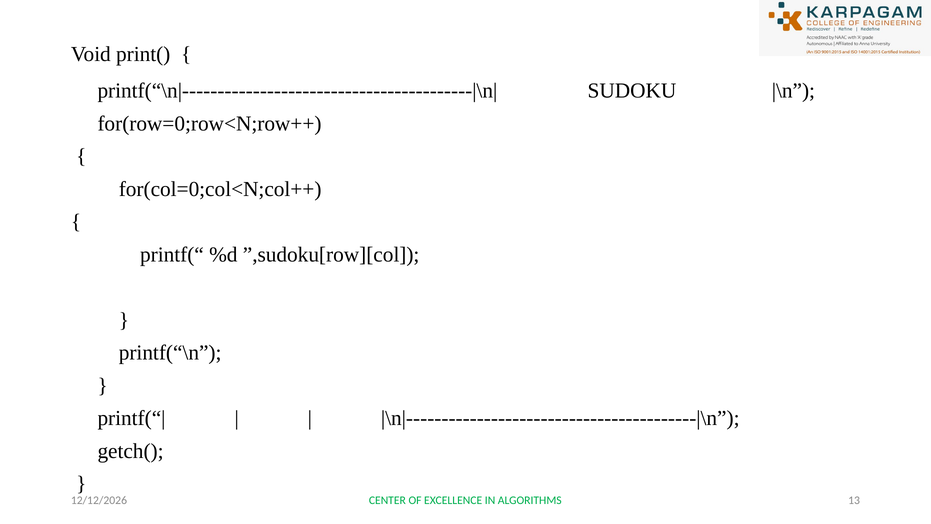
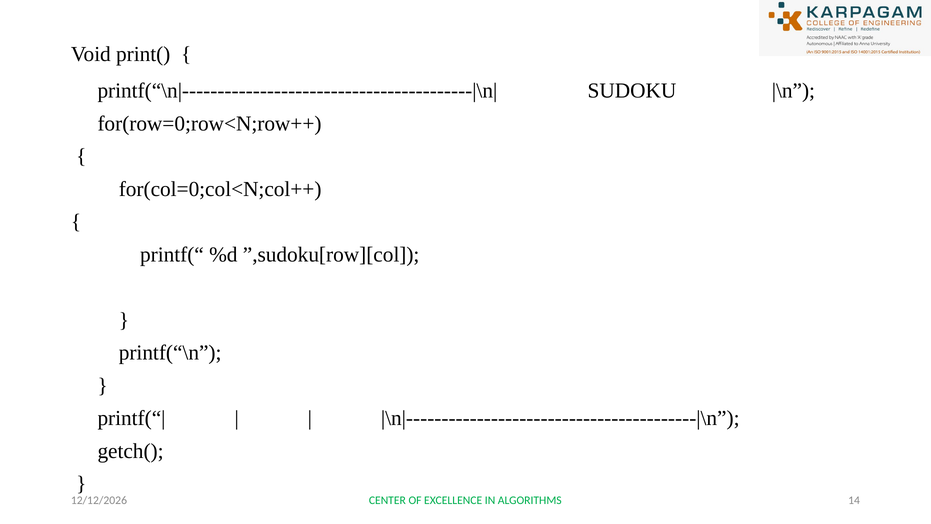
13: 13 -> 14 (854, 500)
